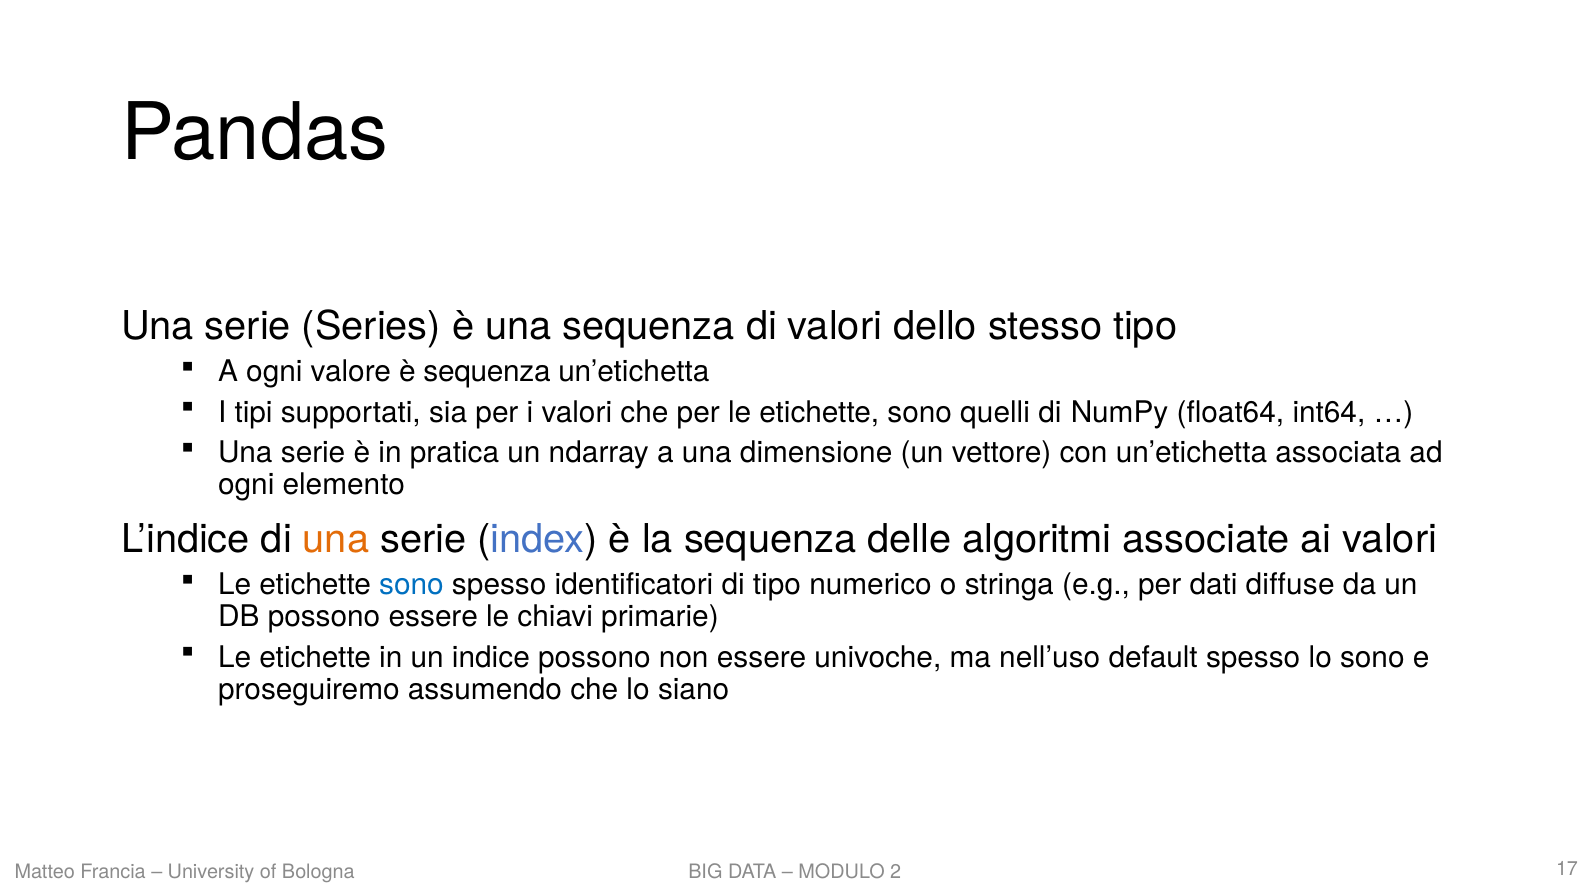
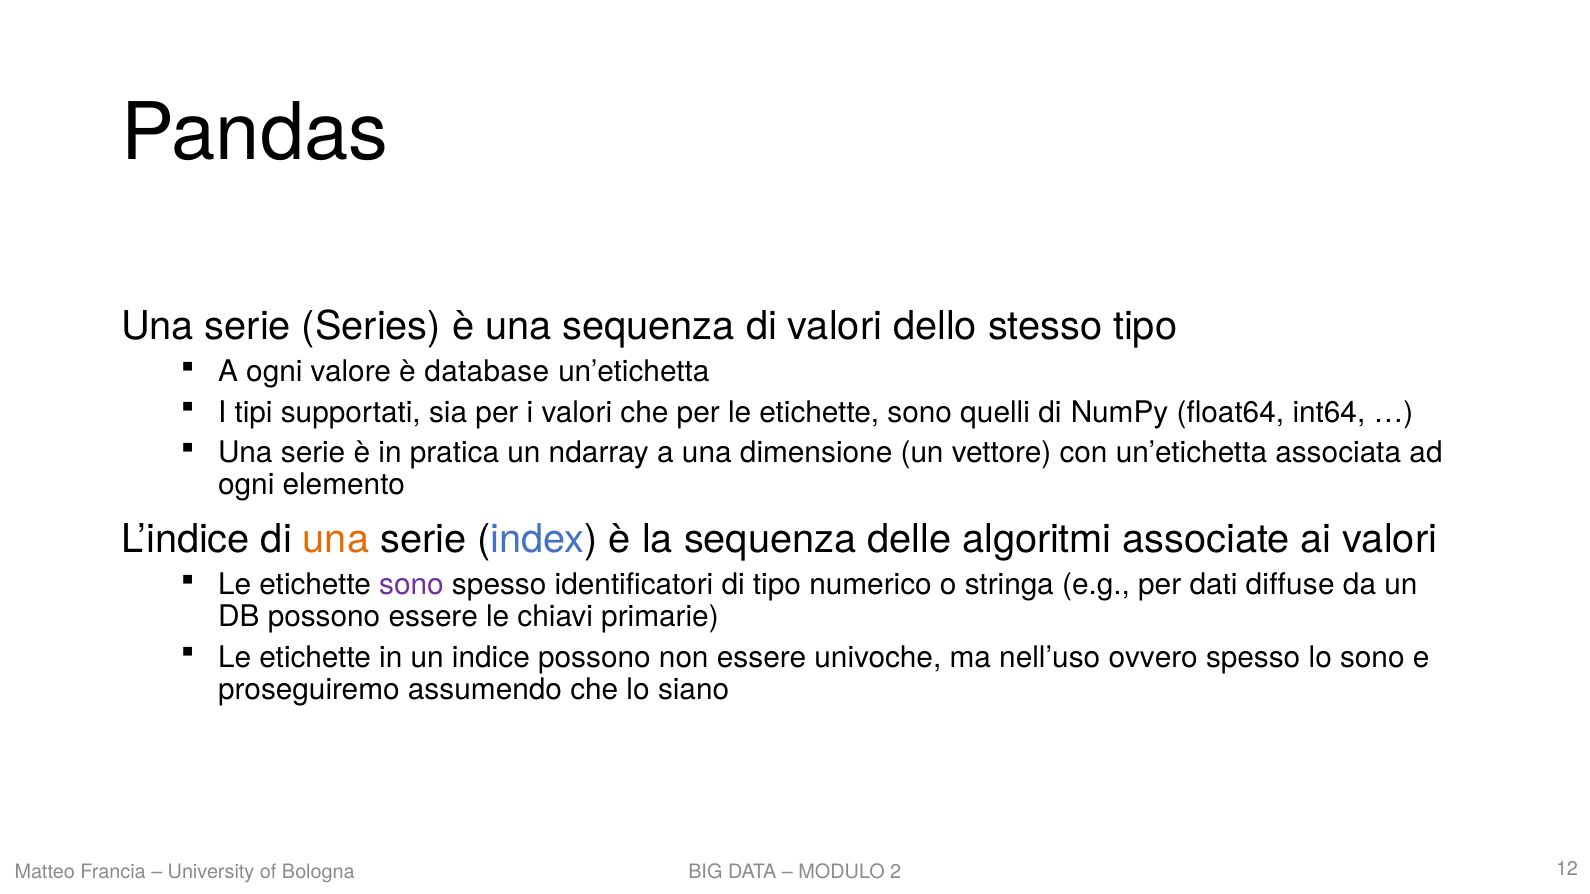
è sequenza: sequenza -> database (487, 372)
sono colour: blue -> purple (411, 585)
default: default -> ovvero (1153, 658)
17: 17 -> 12 (1567, 870)
